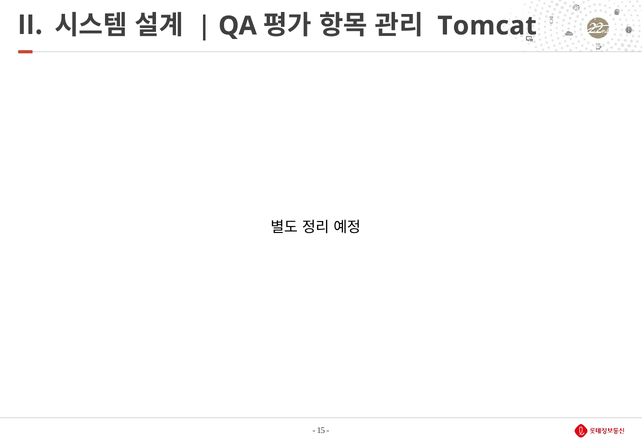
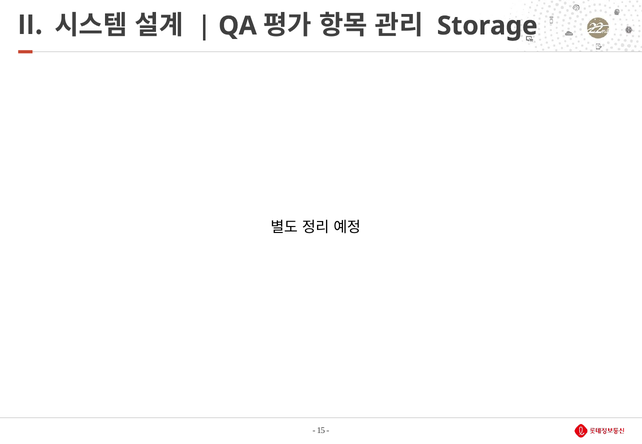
Tomcat: Tomcat -> Storage (487, 26)
